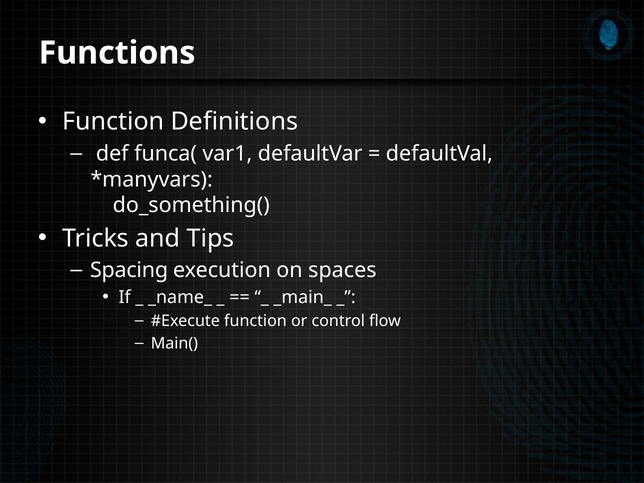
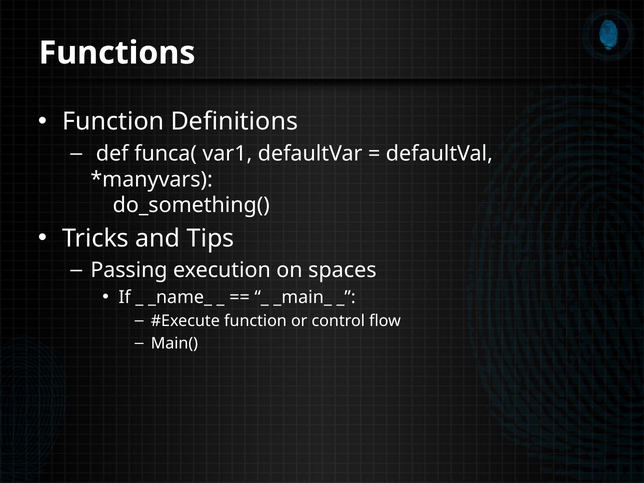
Spacing: Spacing -> Passing (129, 270)
